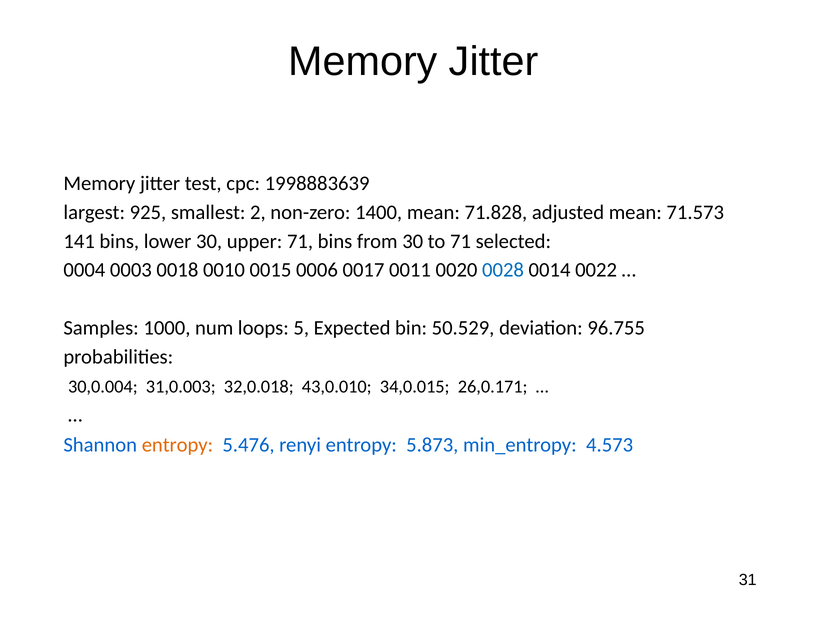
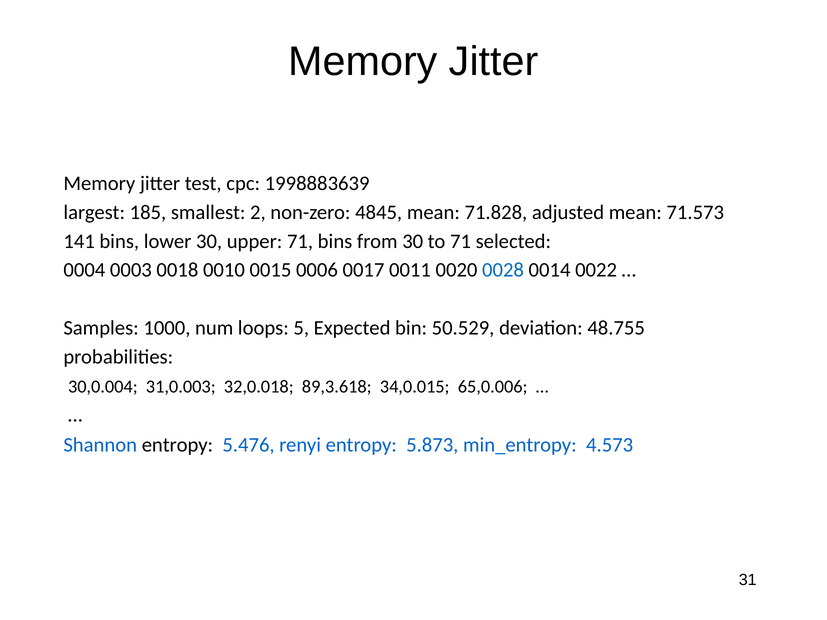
925: 925 -> 185 (148, 212)
1400: 1400 -> 4845 (379, 212)
96.755: 96.755 -> 48.755 (616, 328)
43,0.010: 43,0.010 -> 89,3.618 (337, 387)
26,0.171: 26,0.171 -> 65,0.006 (493, 387)
entropy colour: orange -> black (177, 445)
